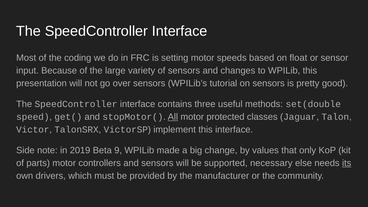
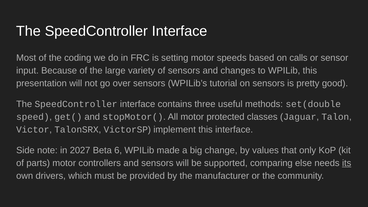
float: float -> calls (298, 58)
All underline: present -> none (173, 117)
2019: 2019 -> 2027 (80, 150)
9: 9 -> 6 (118, 150)
necessary: necessary -> comparing (271, 163)
